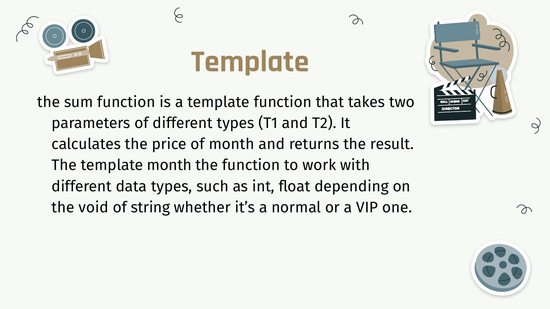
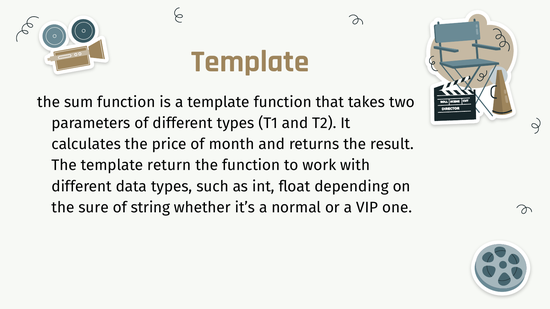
template month: month -> return (169, 165)
void: void -> sure (94, 208)
